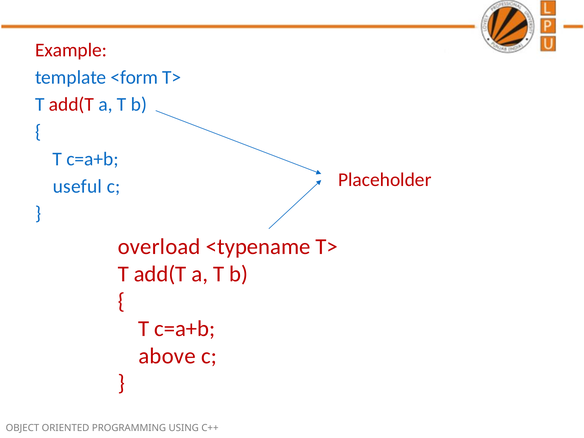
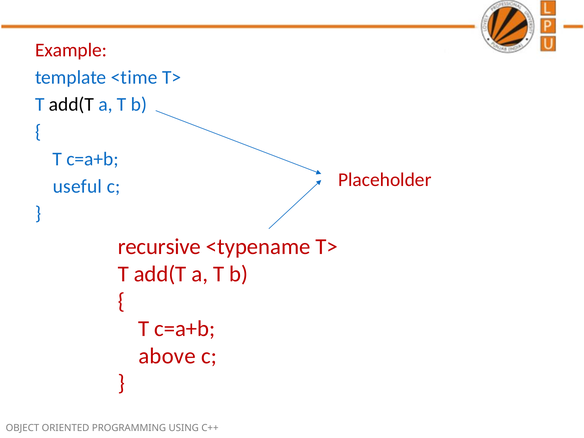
<form: <form -> <time (134, 77)
add(T colour: red -> black (71, 105)
overload: overload -> recursive (159, 247)
